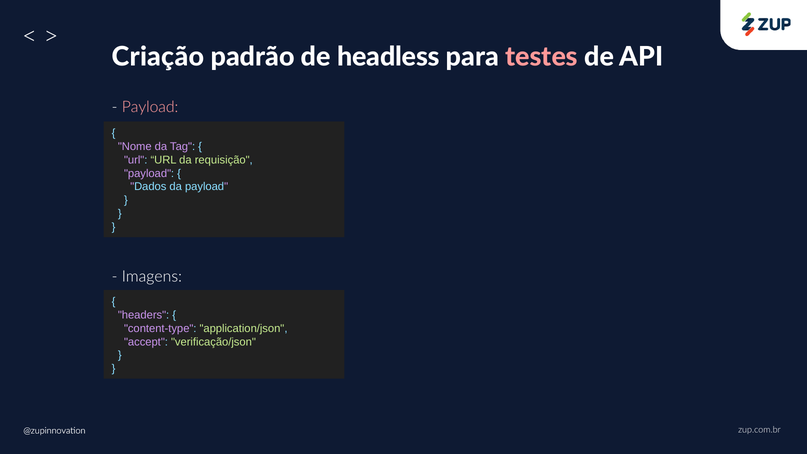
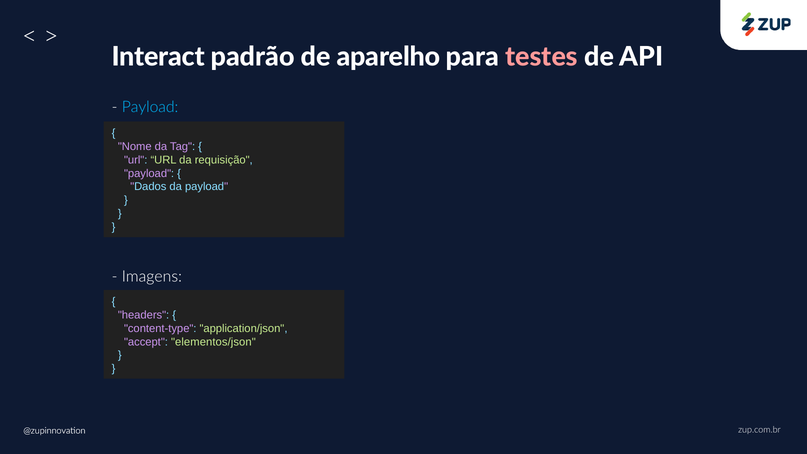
Criação: Criação -> Interact (158, 57)
headless: headless -> aparelho (389, 57)
Payload colour: pink -> light blue (150, 107)
verificação/json: verificação/json -> elementos/json (213, 342)
